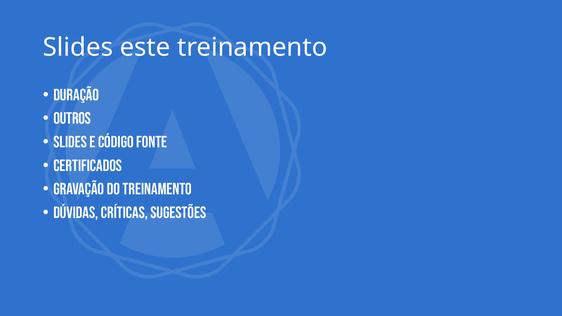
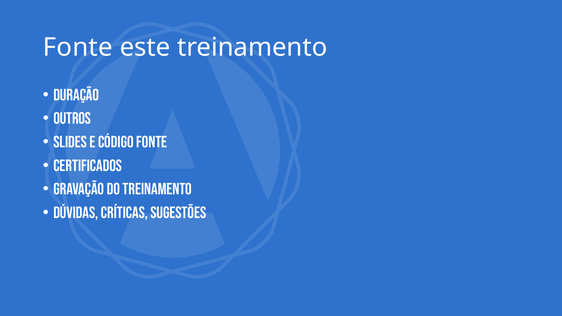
Slides: Slides -> Fonte (78, 47)
